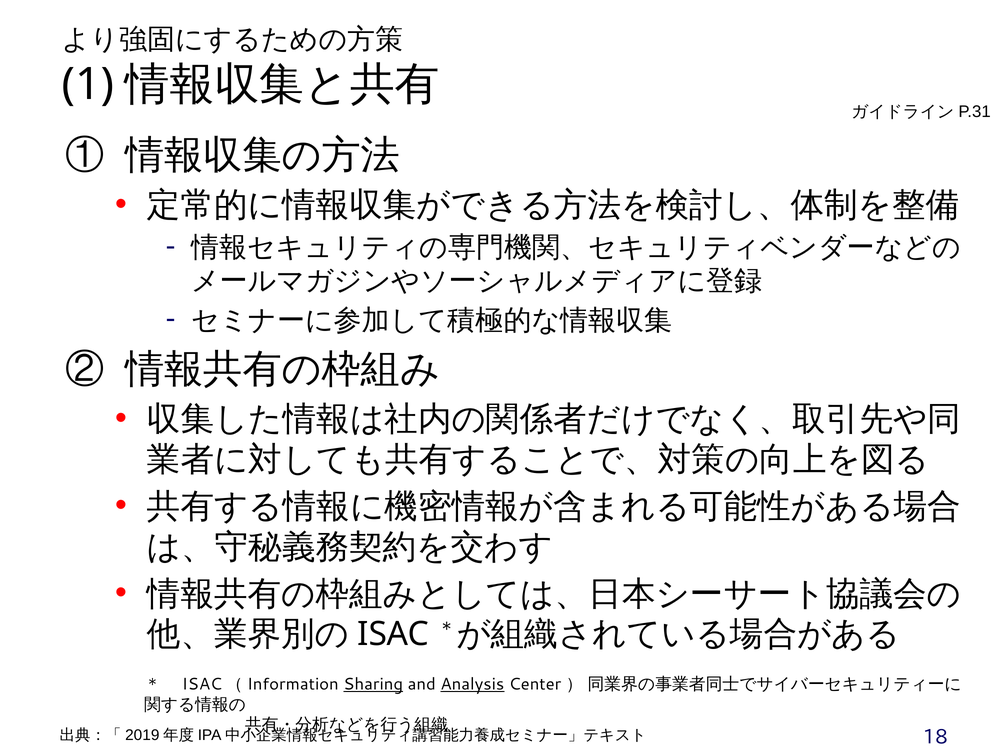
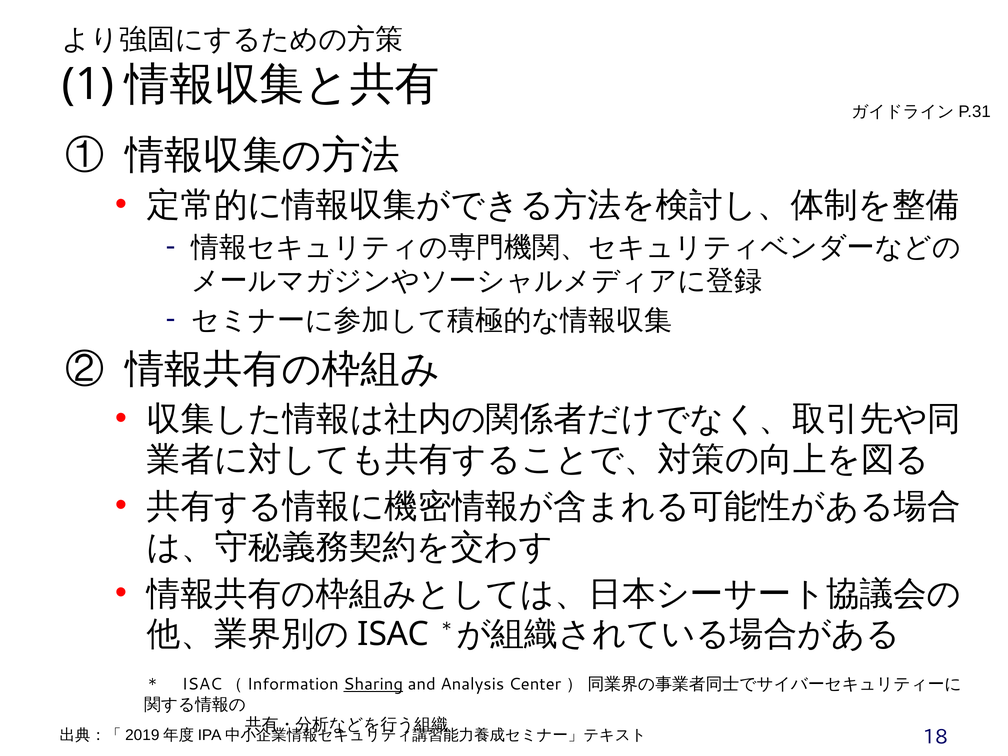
Analysis underline: present -> none (472, 684)
